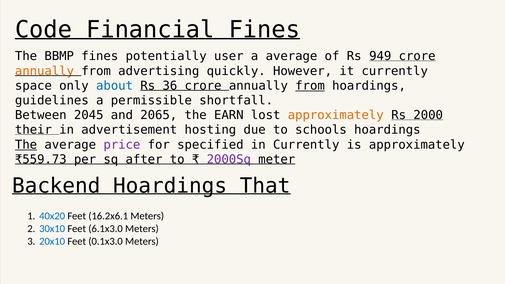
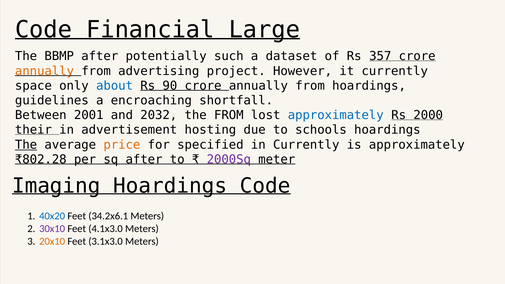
Financial Fines: Fines -> Large (264, 30)
BBMP fines: fines -> after (100, 56)
user: user -> such (229, 56)
a average: average -> dataset (291, 56)
949: 949 -> 357 (380, 56)
quickly: quickly -> project (236, 71)
36: 36 -> 90 (170, 86)
from underline: present -> none (310, 86)
permissible: permissible -> encroaching (151, 101)
2045: 2045 -> 2001 (89, 115)
2065: 2065 -> 2032 (159, 115)
the EARN: EARN -> FROM (229, 115)
approximately colour: orange -> blue (336, 115)
price colour: purple -> orange (122, 145)
₹559.73: ₹559.73 -> ₹802.28 (41, 159)
Backend: Backend -> Imaging (56, 186)
Hoardings That: That -> Code (265, 186)
16.2x6.1: 16.2x6.1 -> 34.2x6.1 (108, 216)
30x10 colour: blue -> purple (52, 229)
6.1x3.0: 6.1x3.0 -> 4.1x3.0 (106, 229)
20x10 colour: blue -> orange (52, 241)
0.1x3.0: 0.1x3.0 -> 3.1x3.0 (106, 241)
